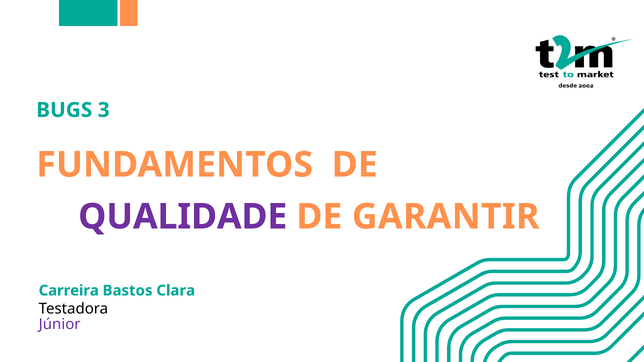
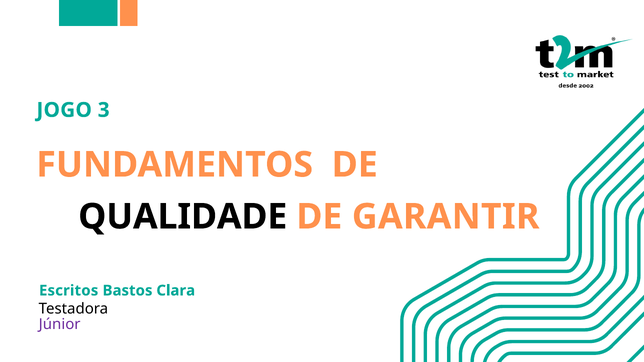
BUGS: BUGS -> JOGO (64, 110)
QUALIDADE colour: purple -> black (183, 217)
Carreira: Carreira -> Escritos (69, 291)
